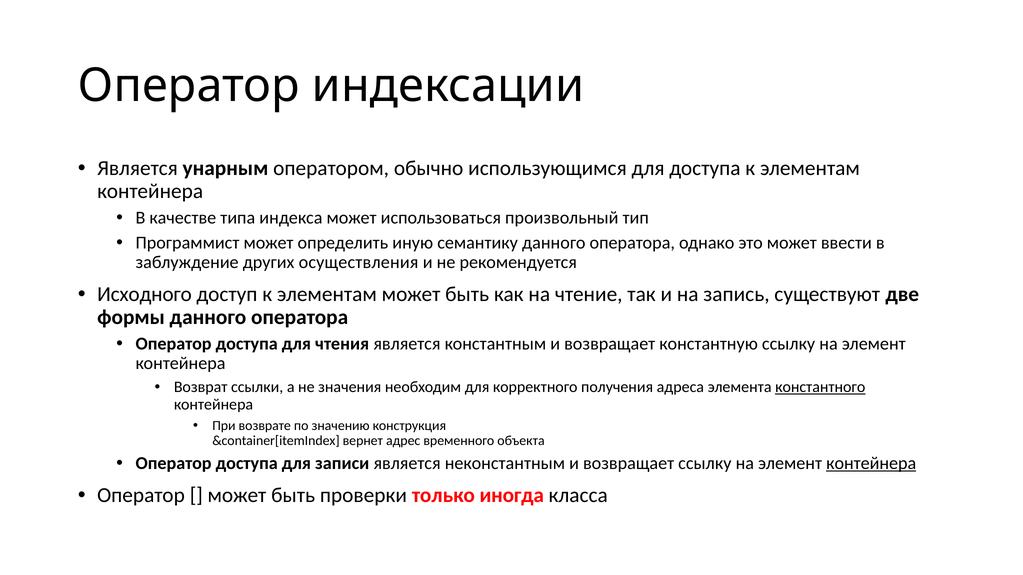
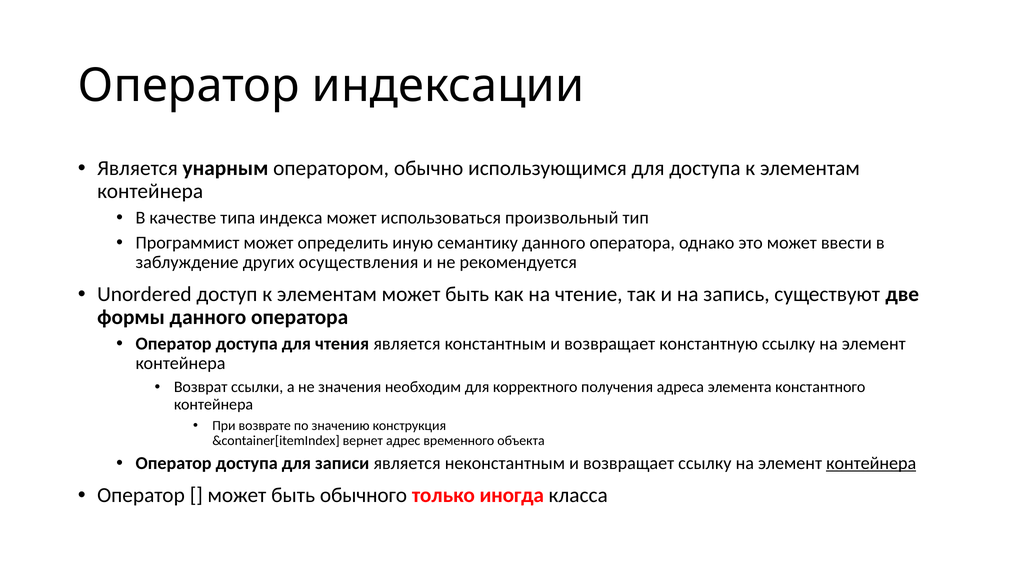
Исходного: Исходного -> Unordered (144, 294)
константного underline: present -> none (820, 387)
проверки: проверки -> обычного (364, 496)
